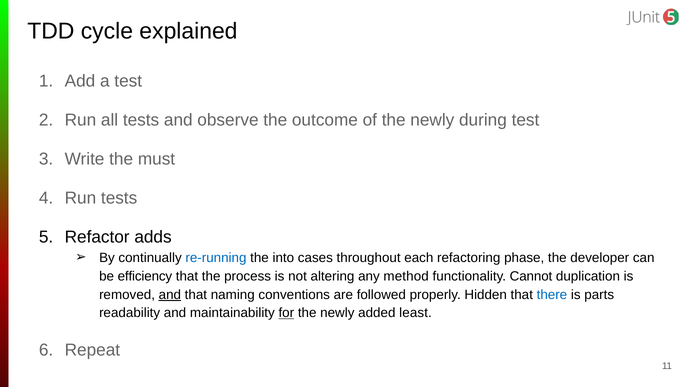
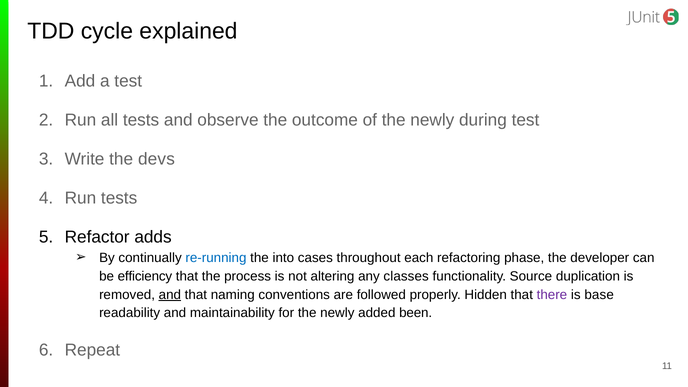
must: must -> devs (156, 159)
method: method -> classes (406, 276)
Cannot: Cannot -> Source (531, 276)
there colour: blue -> purple (552, 295)
parts: parts -> base (599, 295)
for underline: present -> none (286, 313)
least: least -> been (416, 313)
